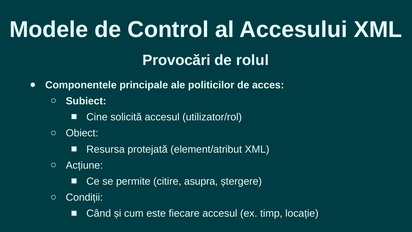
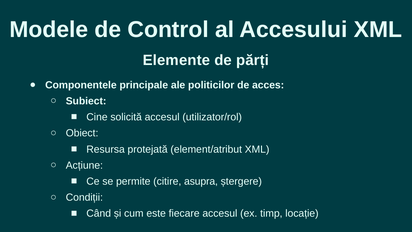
Provocări: Provocări -> Elemente (176, 60)
rolul: rolul -> părți (253, 60)
